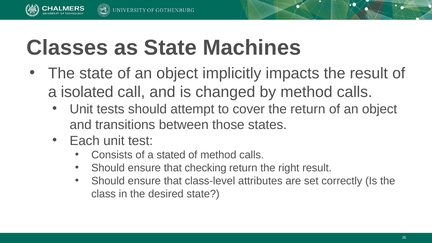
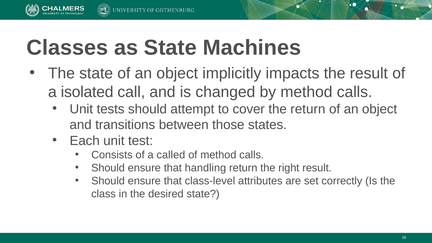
stated: stated -> called (171, 155)
checking: checking -> handling (205, 168)
